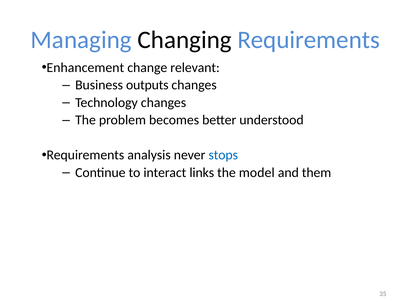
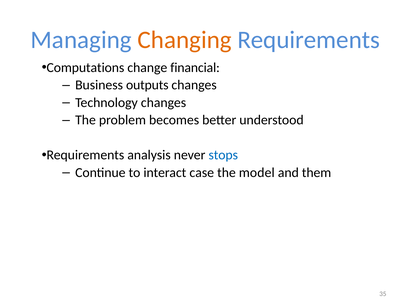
Changing colour: black -> orange (185, 40)
Enhancement: Enhancement -> Computations (85, 68)
relevant: relevant -> financial (195, 68)
links: links -> case (202, 173)
